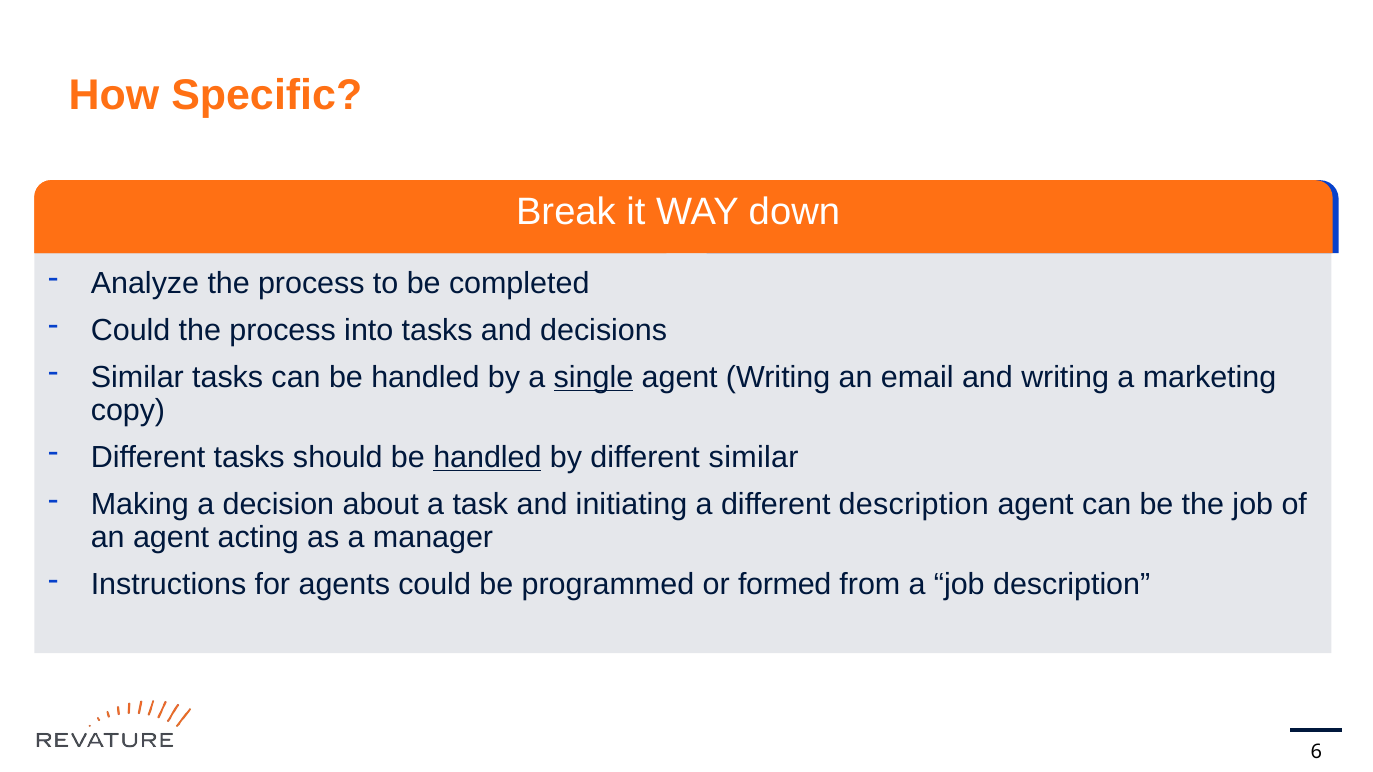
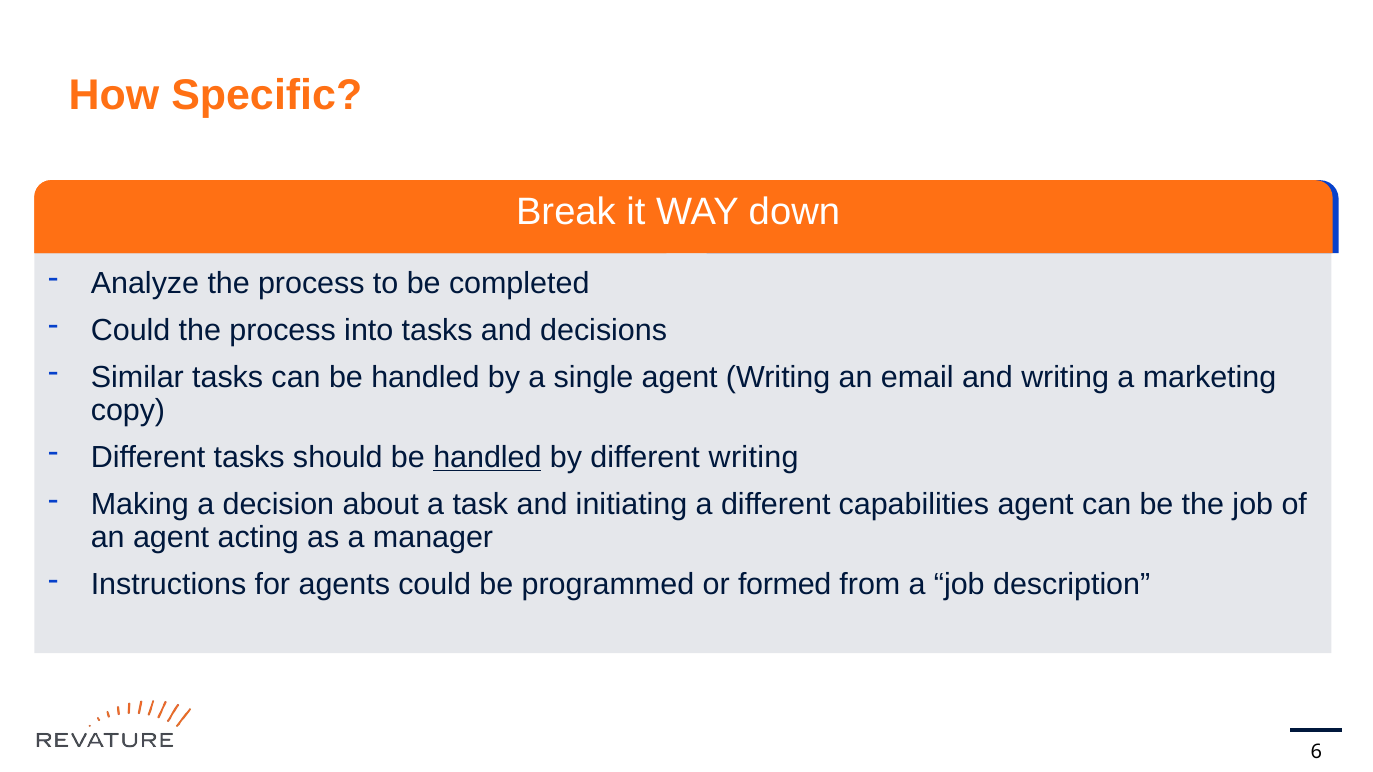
single underline: present -> none (593, 378)
different similar: similar -> writing (754, 458)
different description: description -> capabilities (914, 505)
